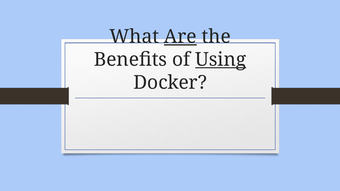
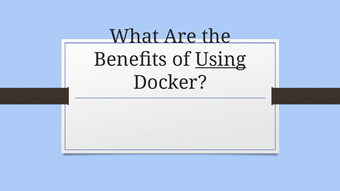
Are underline: present -> none (180, 37)
